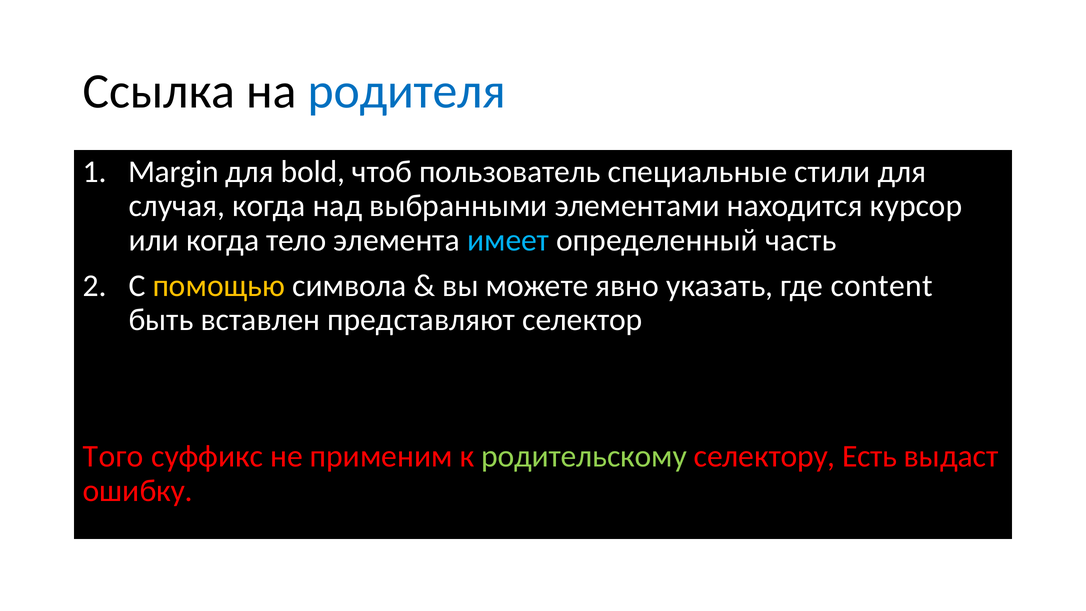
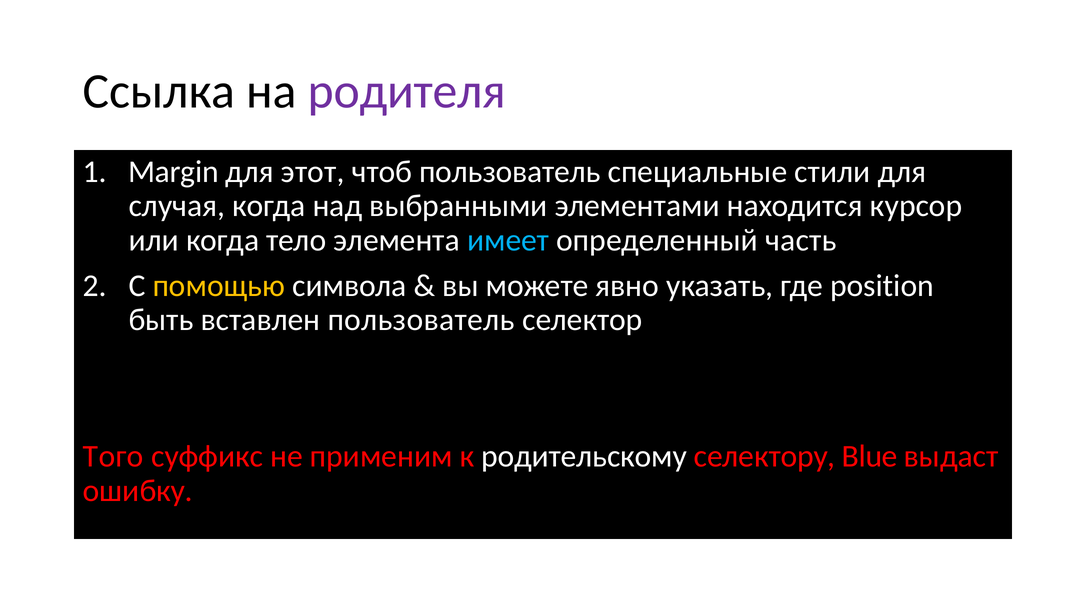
родителя colour: blue -> purple (407, 91)
bold: bold -> этот (313, 172)
content: content -> position (882, 286)
вставлен представляют: представляют -> пользователь (421, 320)
родительскому colour: light green -> white (584, 456)
Есть: Есть -> Blue (870, 456)
